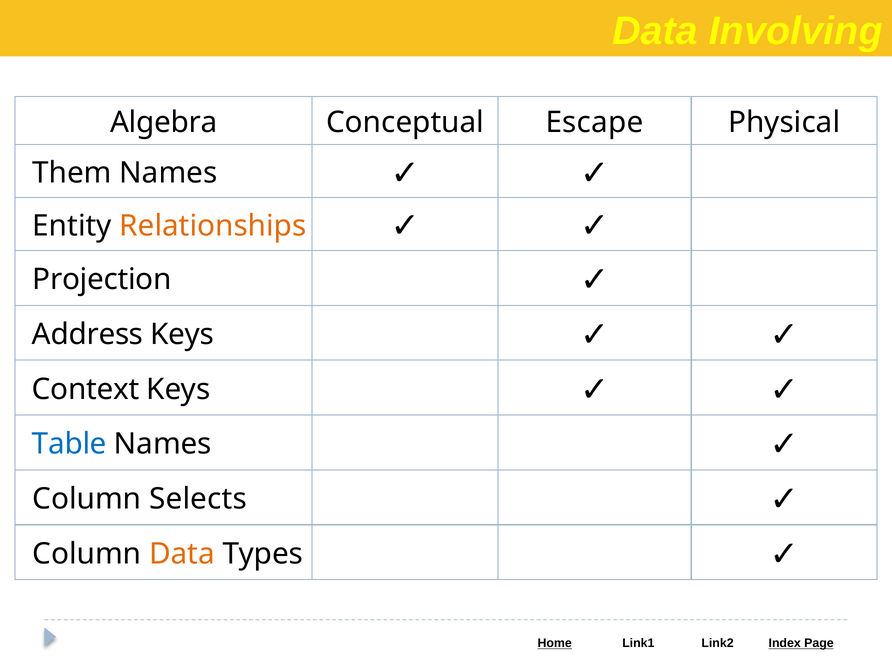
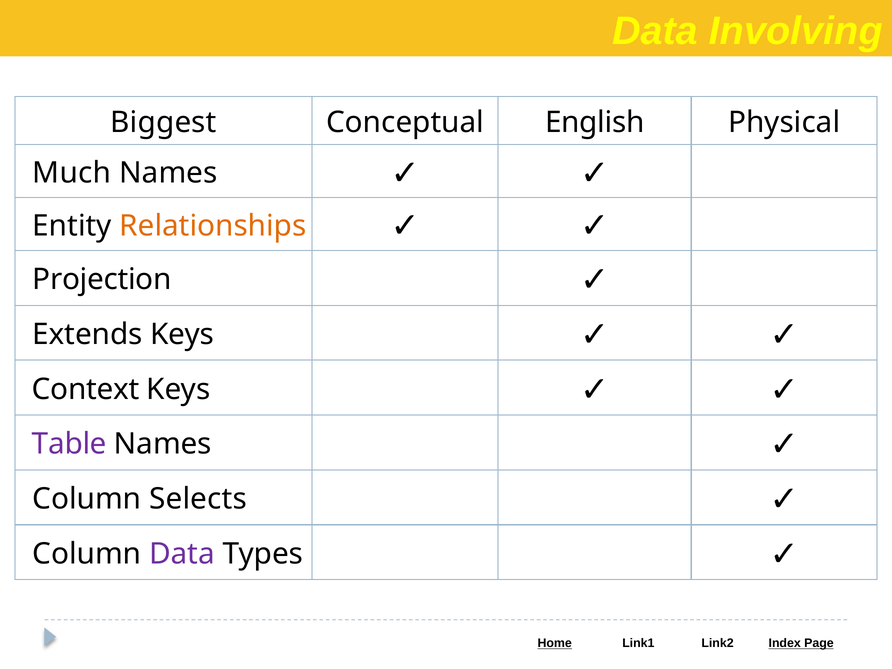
Algebra: Algebra -> Biggest (163, 122)
Escape: Escape -> English (595, 122)
Them: Them -> Much (72, 173)
Address: Address -> Extends (87, 334)
Table colour: blue -> purple (69, 444)
Data colour: orange -> purple (182, 554)
